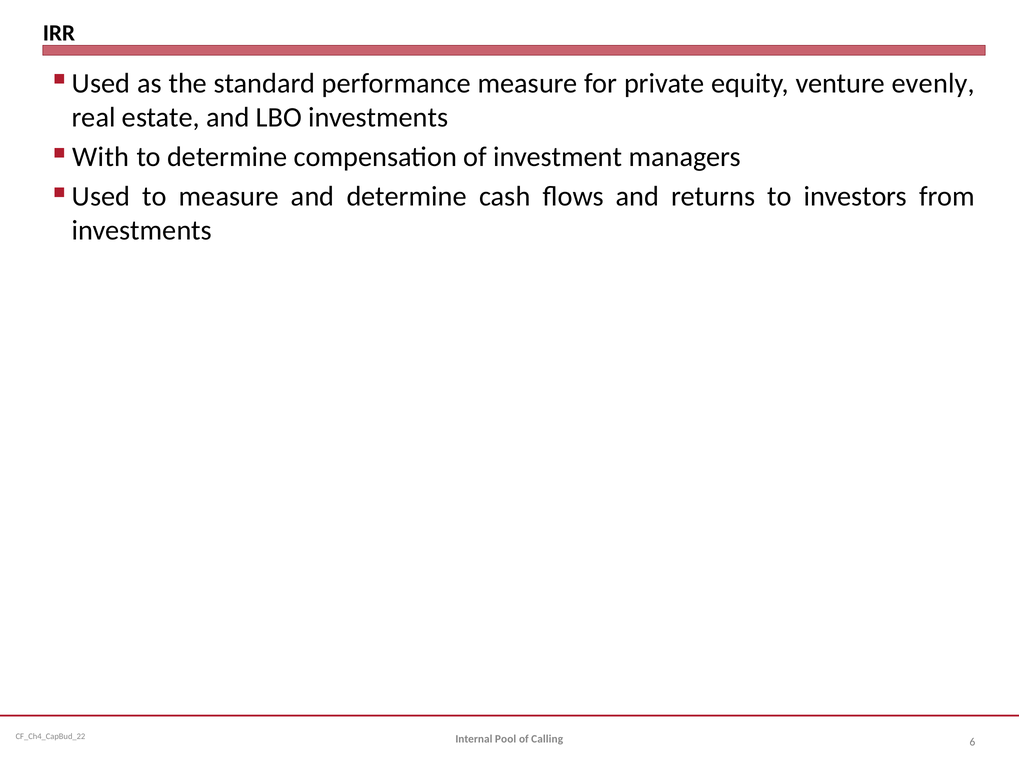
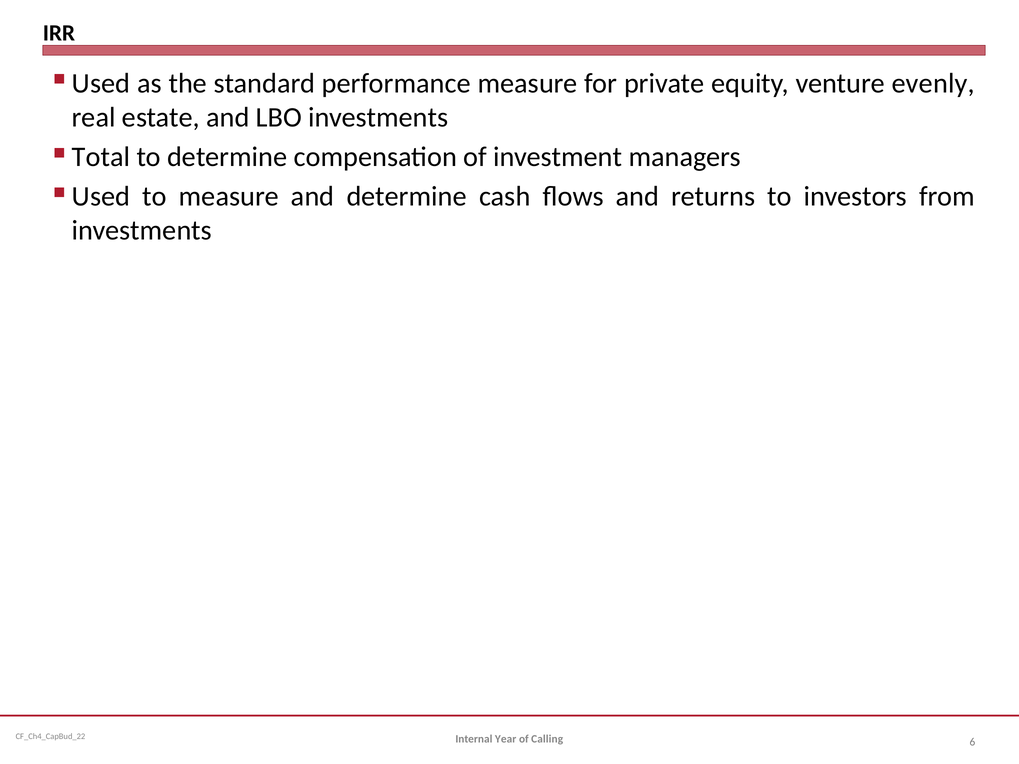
With: With -> Total (101, 157)
Pool: Pool -> Year (506, 739)
